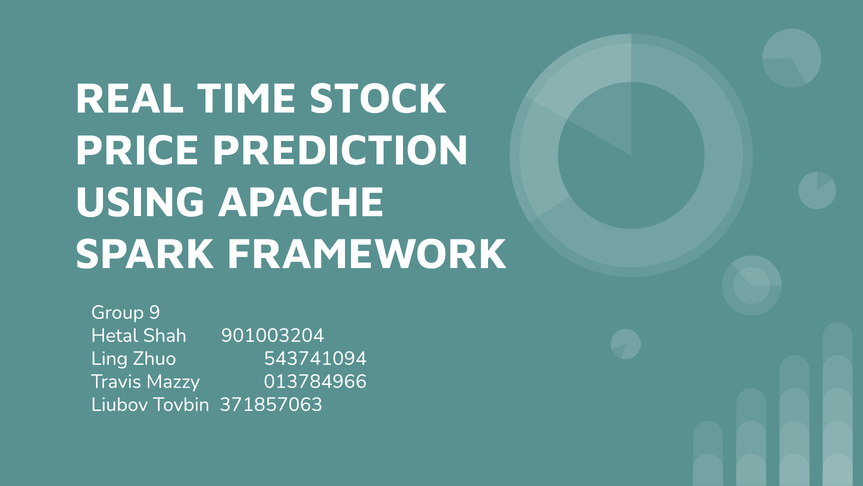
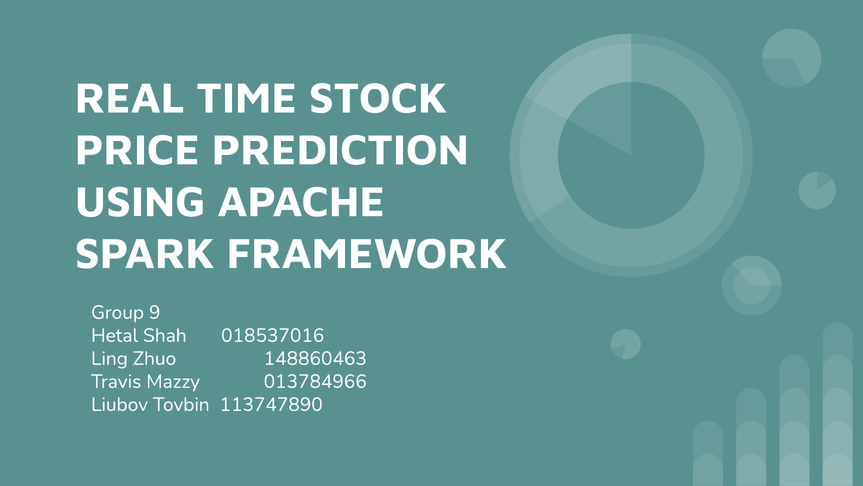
901003204: 901003204 -> 018537016 (273, 335)
543741094: 543741094 -> 148860463 (315, 358)
371857063: 371857063 -> 113747890 (271, 404)
